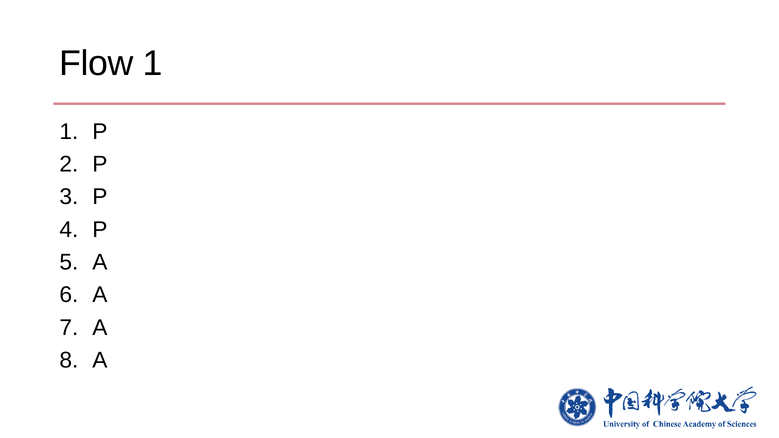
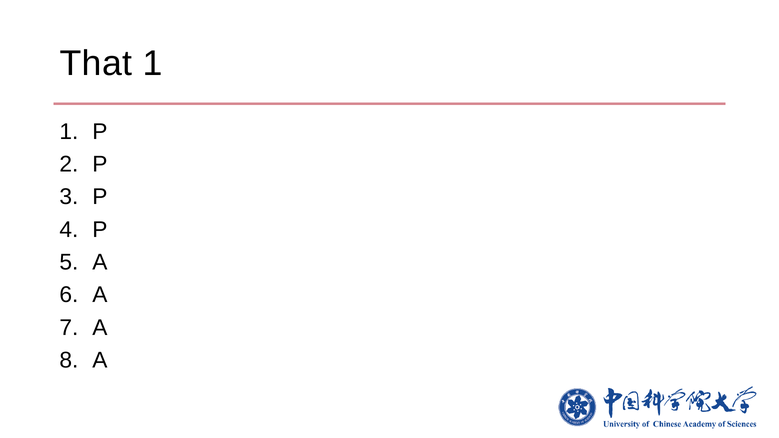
Flow: Flow -> That (96, 63)
